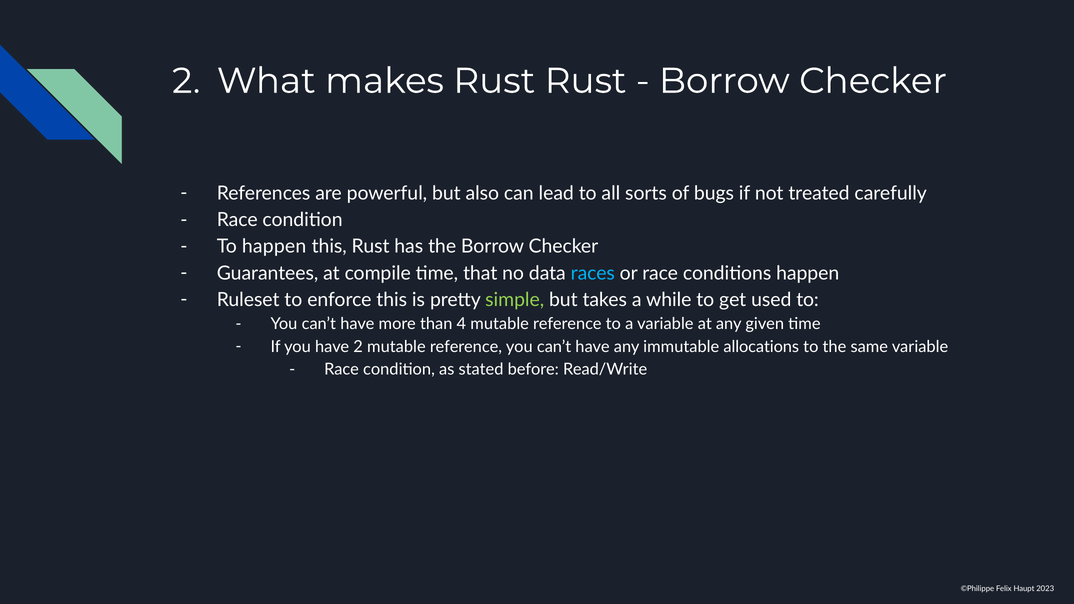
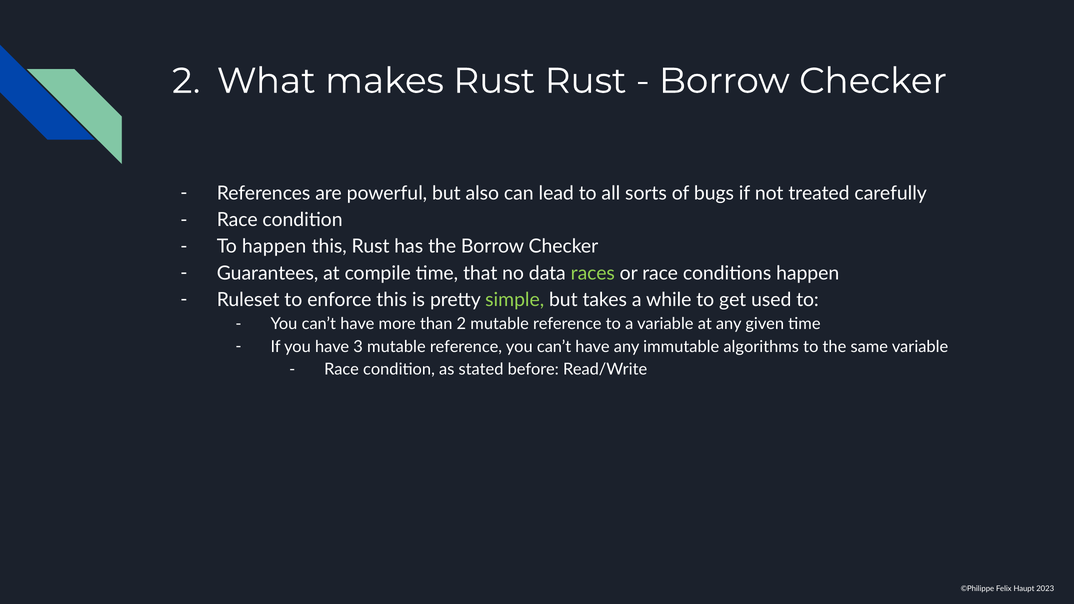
races colour: light blue -> light green (593, 273)
than 4: 4 -> 2 (461, 324)
have 2: 2 -> 3 (358, 347)
allocations: allocations -> algorithms (761, 347)
